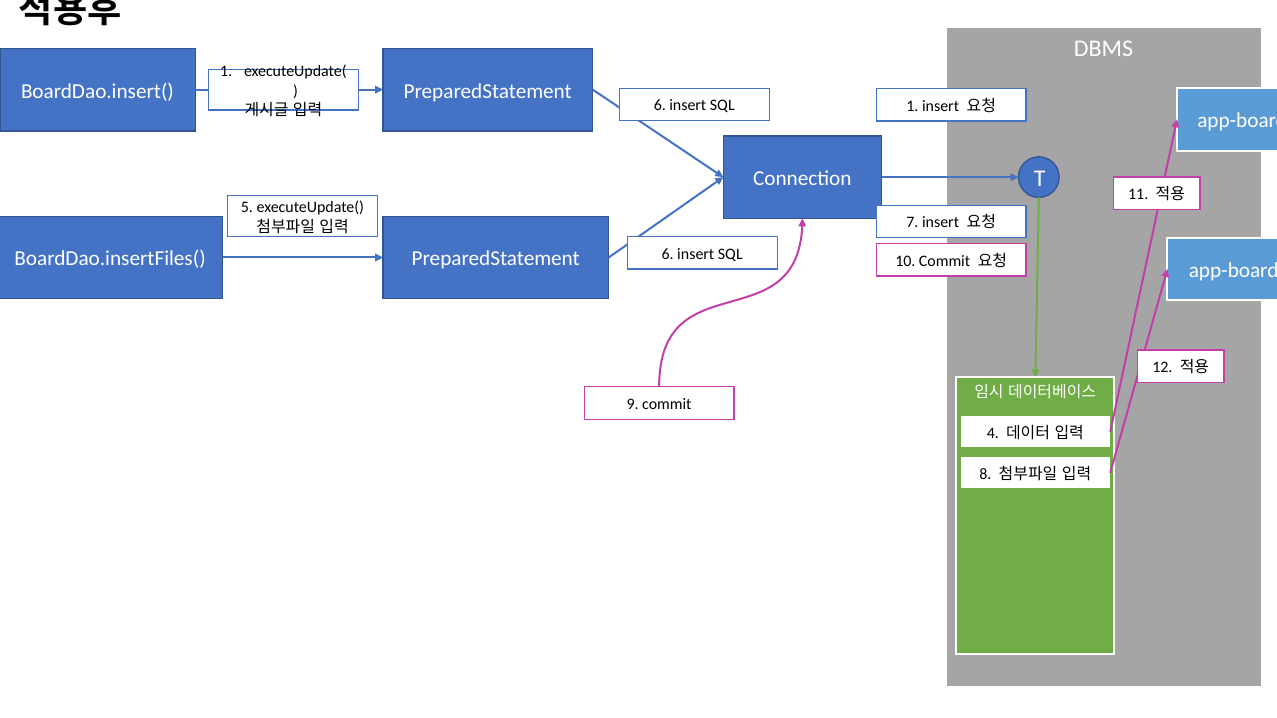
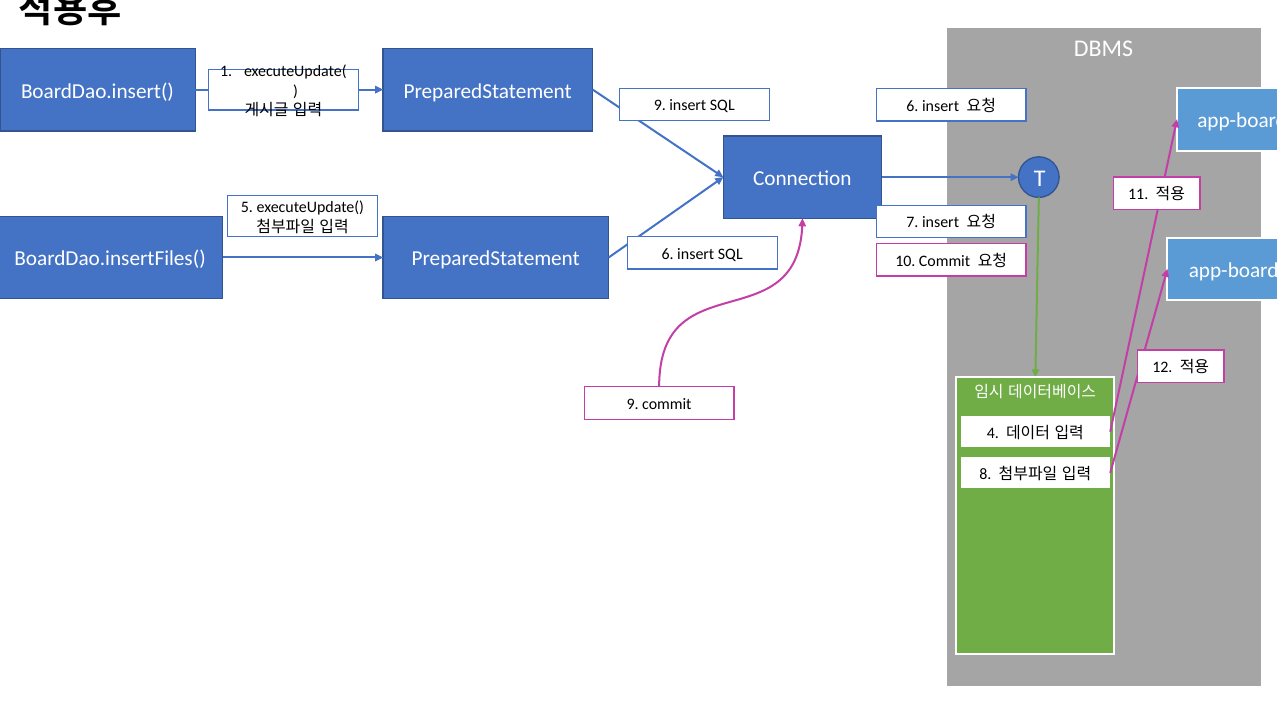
6: 6 -> 9 (660, 106)
SQL 1: 1 -> 6 (912, 106)
